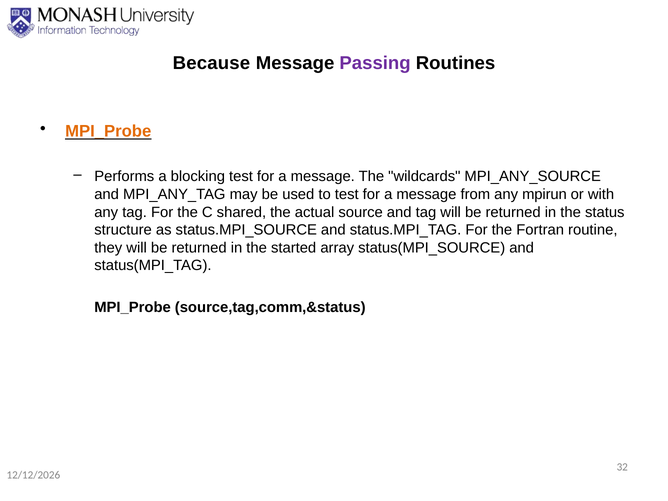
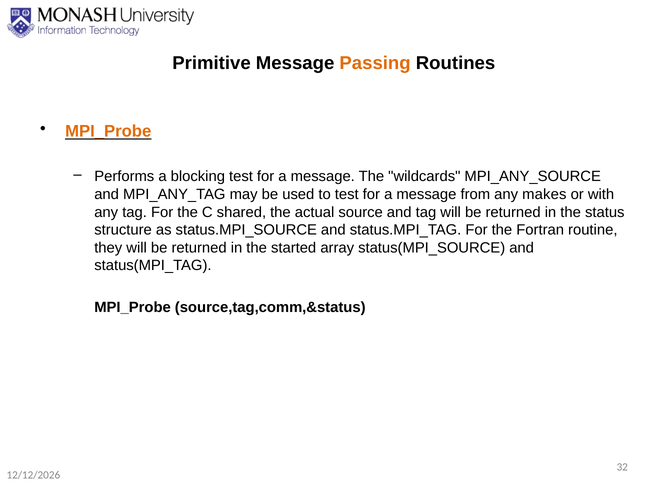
Because: Because -> Primitive (212, 63)
Passing colour: purple -> orange (375, 63)
mpirun: mpirun -> makes (544, 194)
